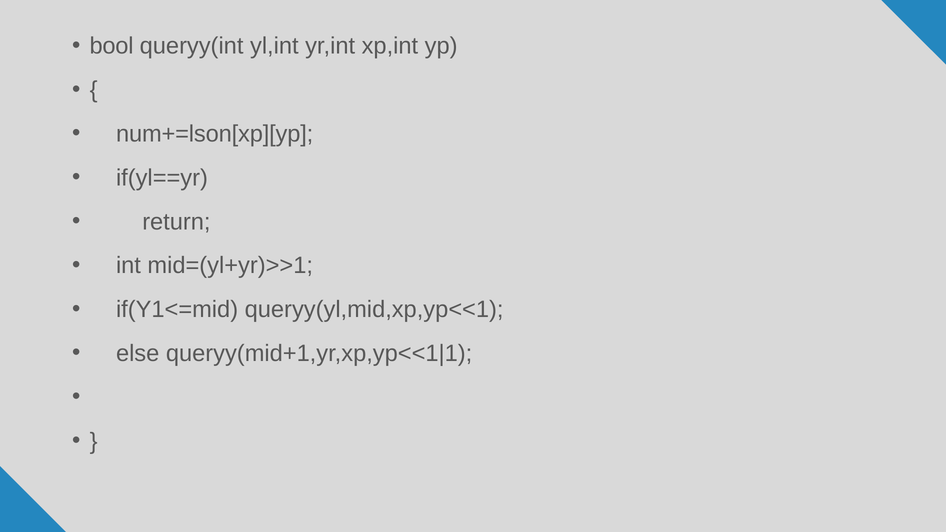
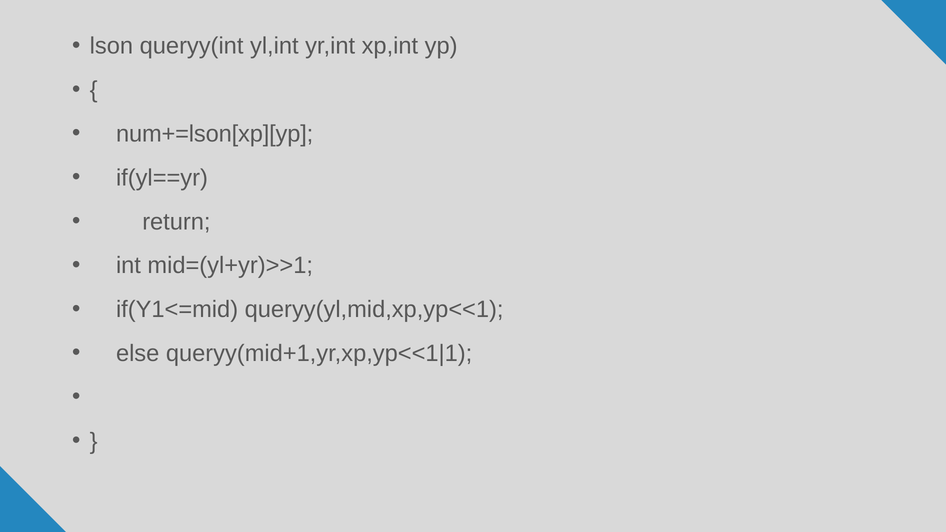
bool: bool -> lson (111, 46)
